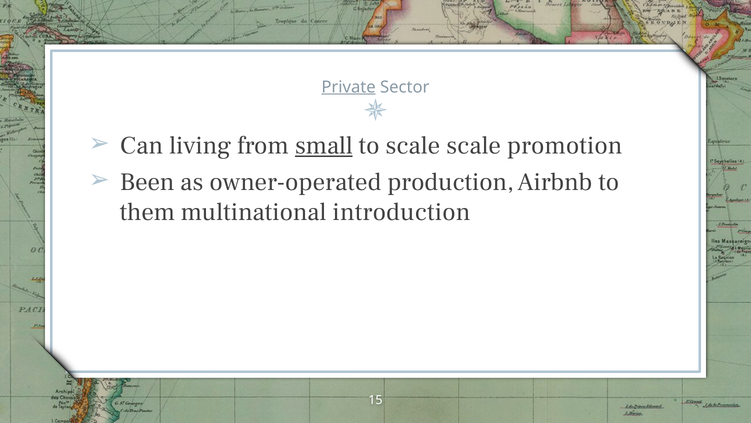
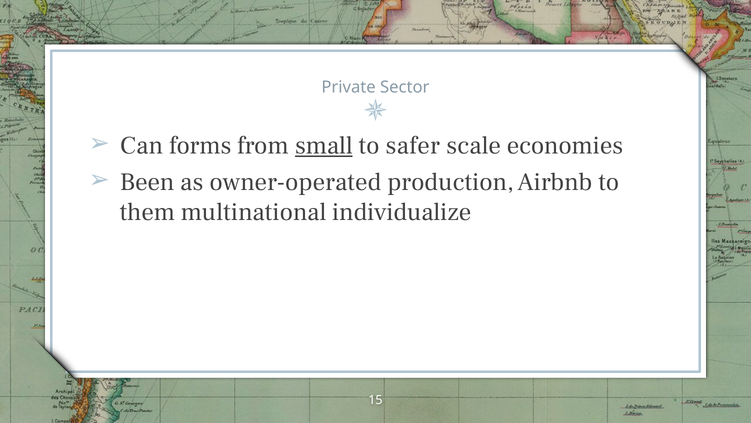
Private underline: present -> none (349, 87)
living: living -> forms (200, 145)
to scale: scale -> safer (413, 145)
promotion: promotion -> economies (565, 145)
introduction: introduction -> individualize (402, 212)
